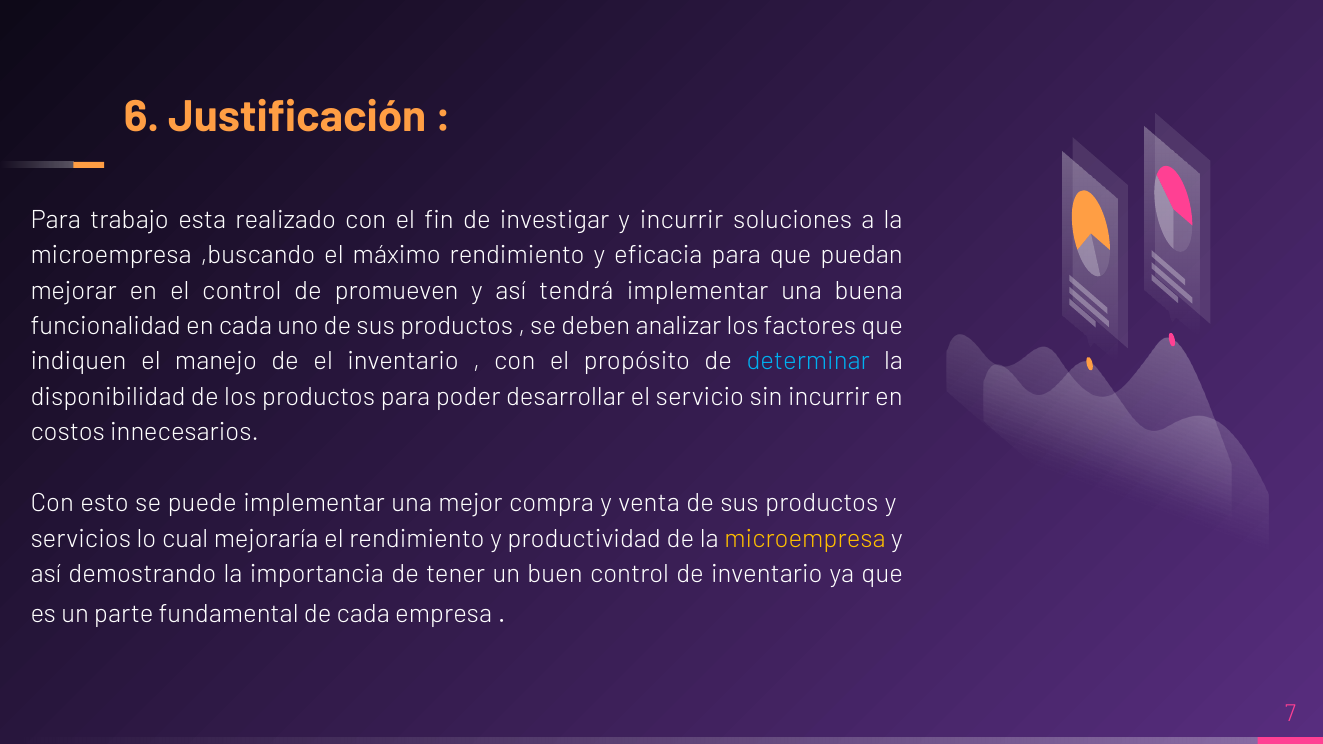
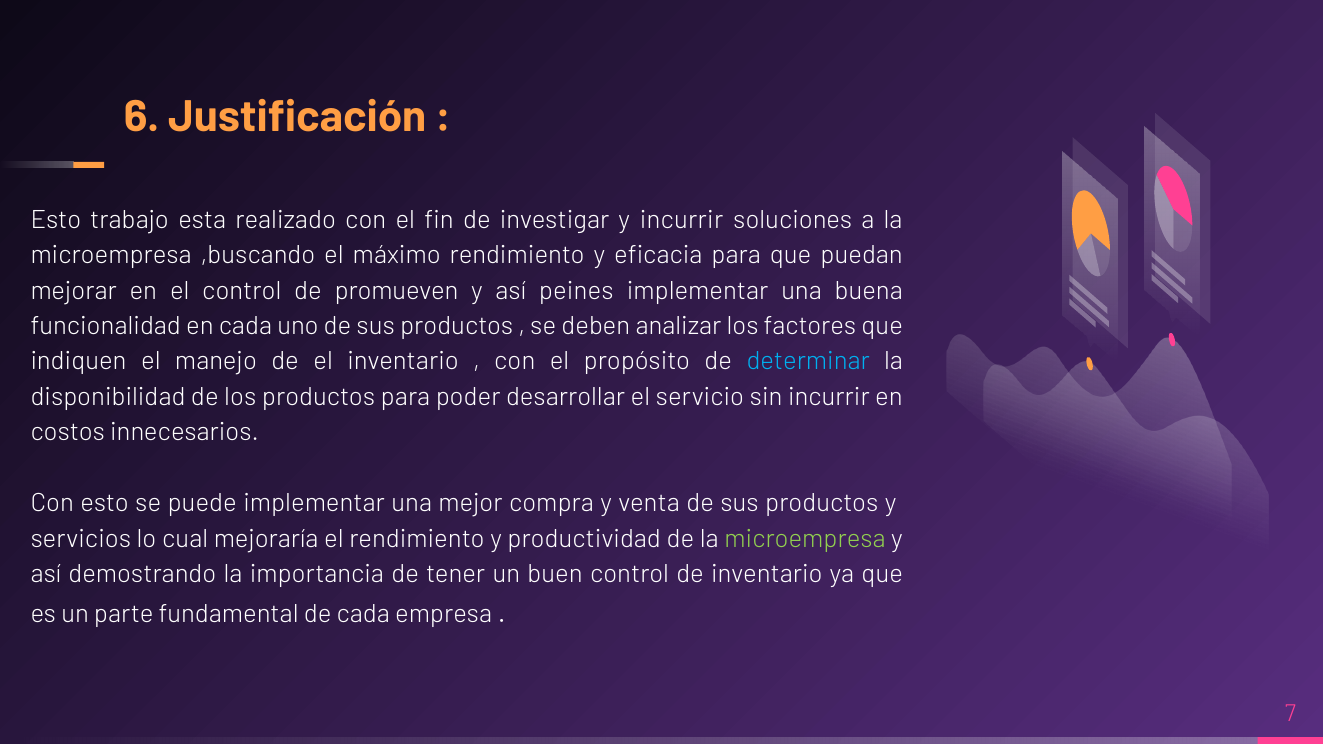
Para: Para -> Esto (56, 220)
tendrá: tendrá -> peines (576, 291)
microempresa colour: yellow -> light green (805, 539)
